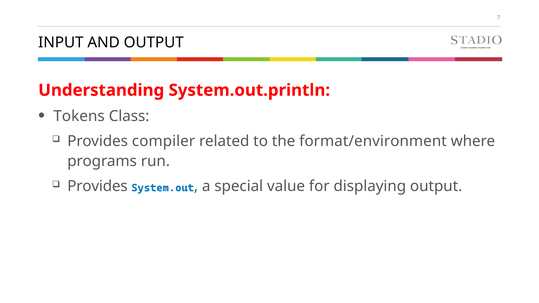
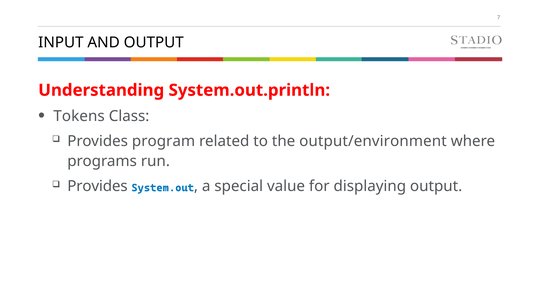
compiler: compiler -> program (164, 141)
format/environment: format/environment -> output/environment (373, 141)
